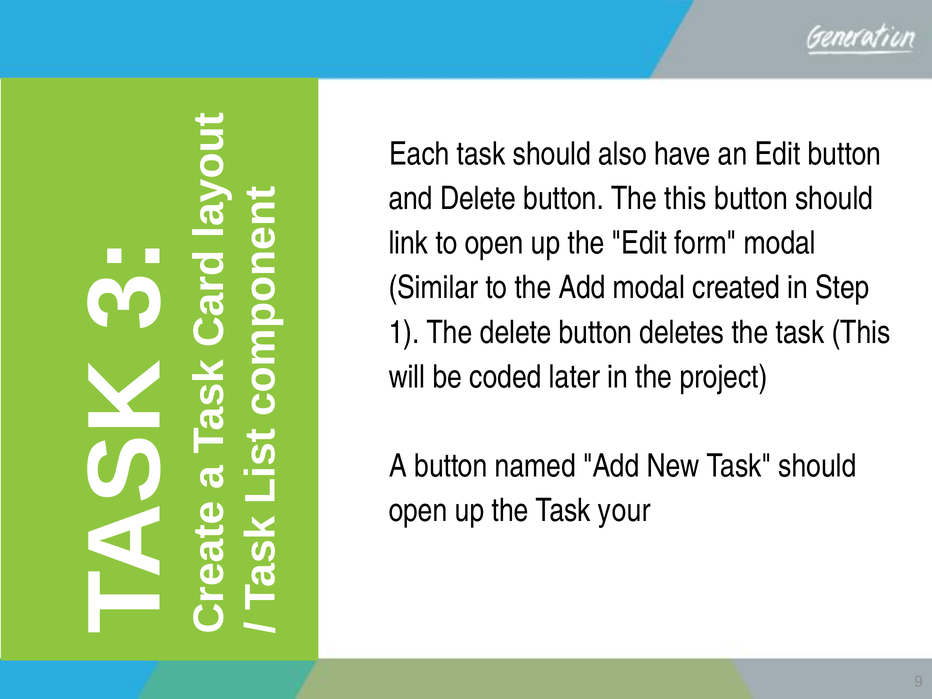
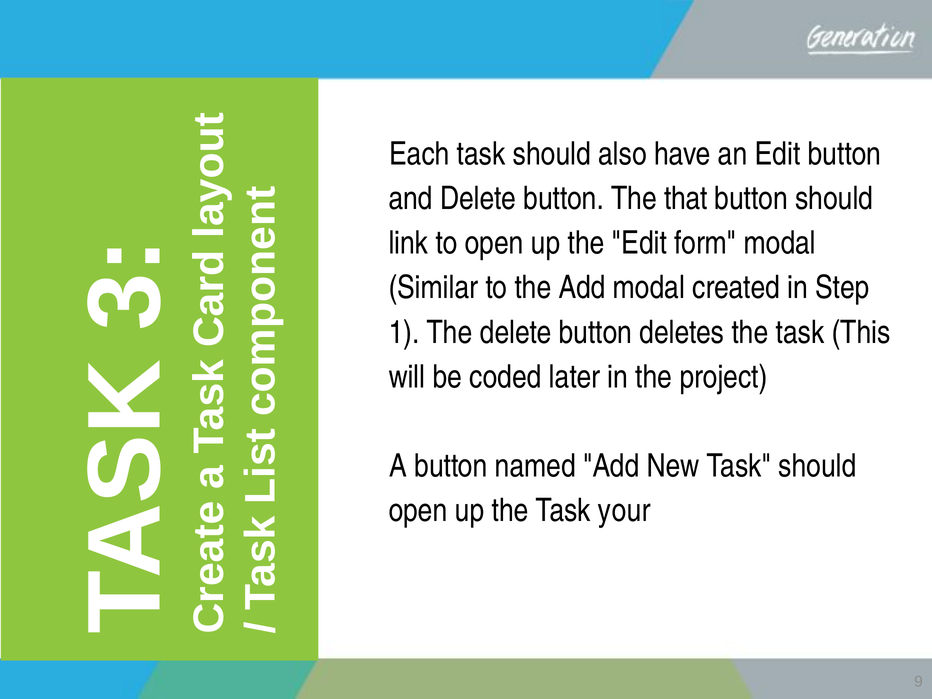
The this: this -> that (686, 198)
